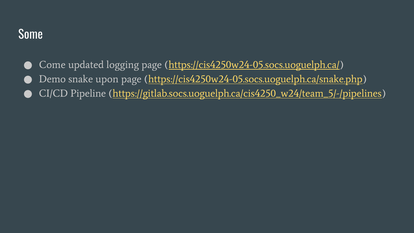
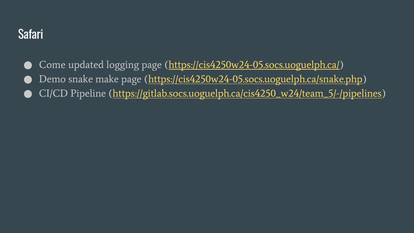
Some: Some -> Safari (31, 35)
upon: upon -> make (107, 79)
